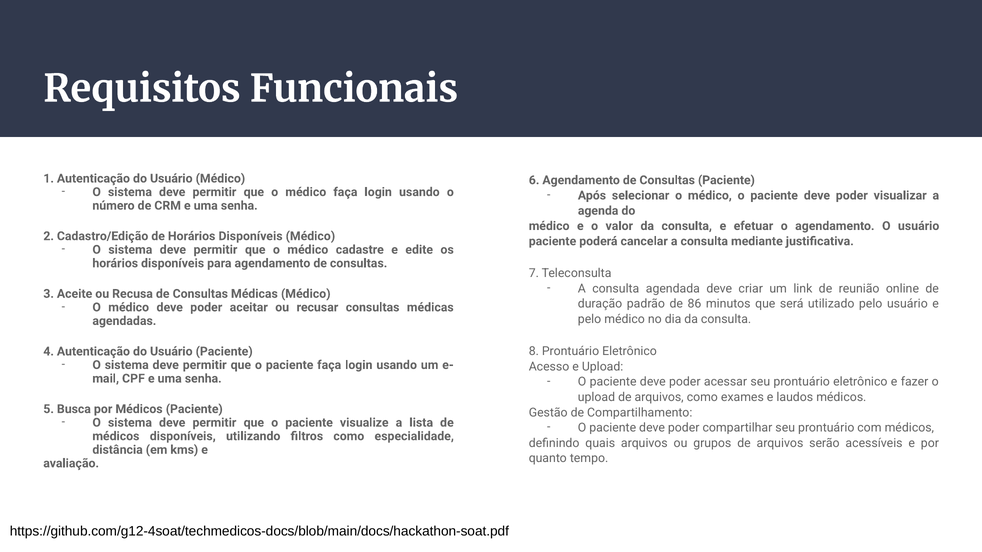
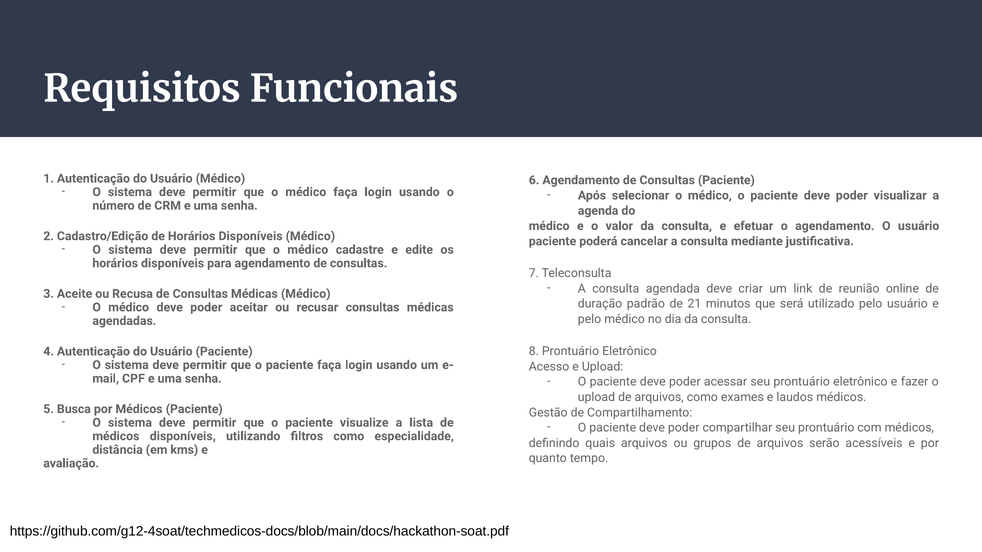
86: 86 -> 21 (694, 304)
